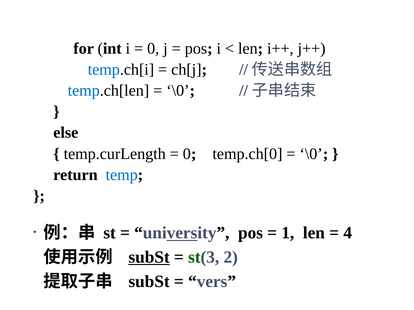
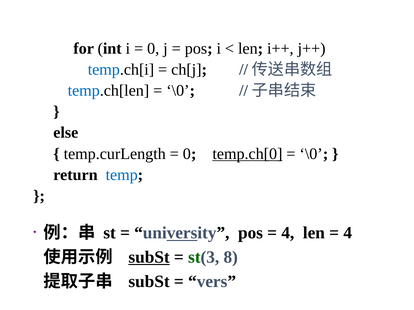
temp.ch[0 underline: none -> present (247, 154)
1: 1 -> 4 (288, 233)
2: 2 -> 8 (231, 258)
